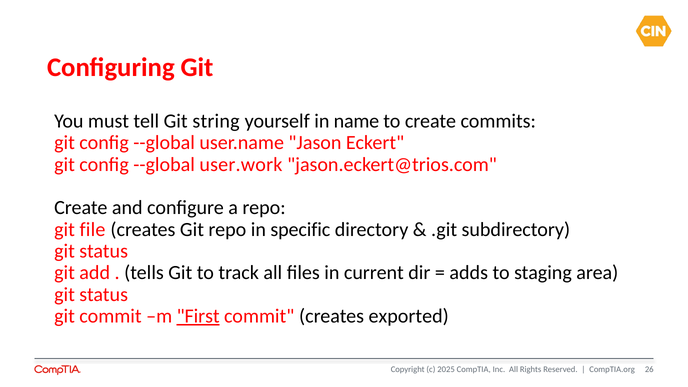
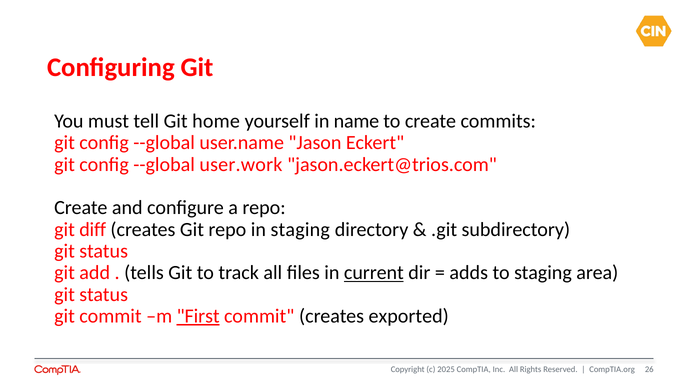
string: string -> home (216, 121)
file: file -> diff (93, 230)
in specific: specific -> staging (300, 230)
current underline: none -> present (374, 273)
